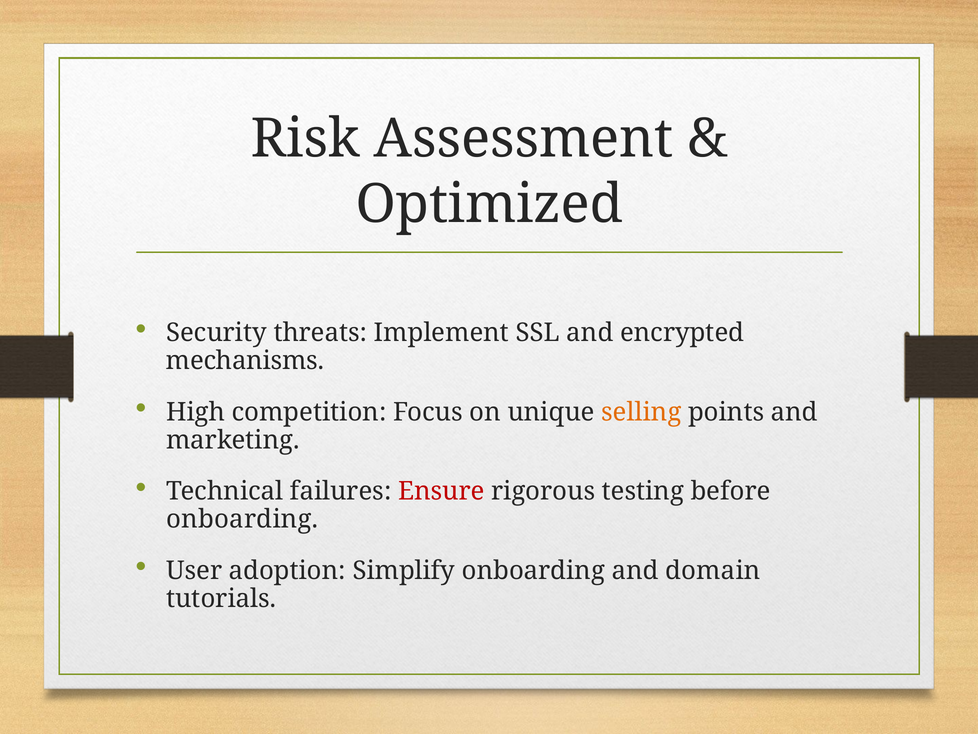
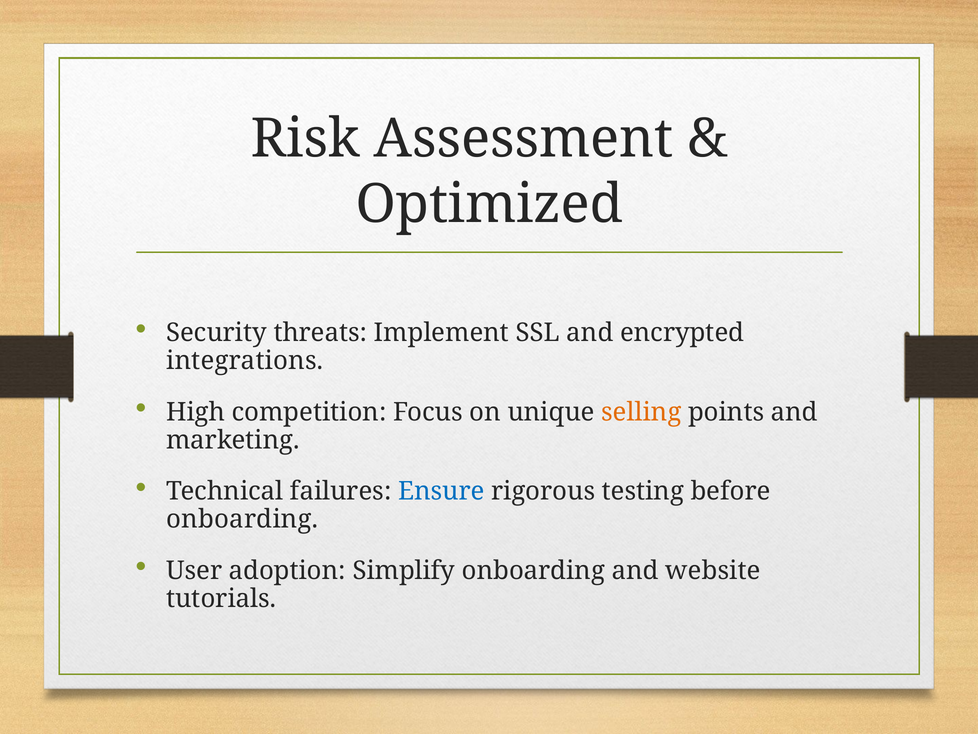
mechanisms: mechanisms -> integrations (245, 361)
Ensure colour: red -> blue (441, 491)
domain: domain -> website (713, 570)
